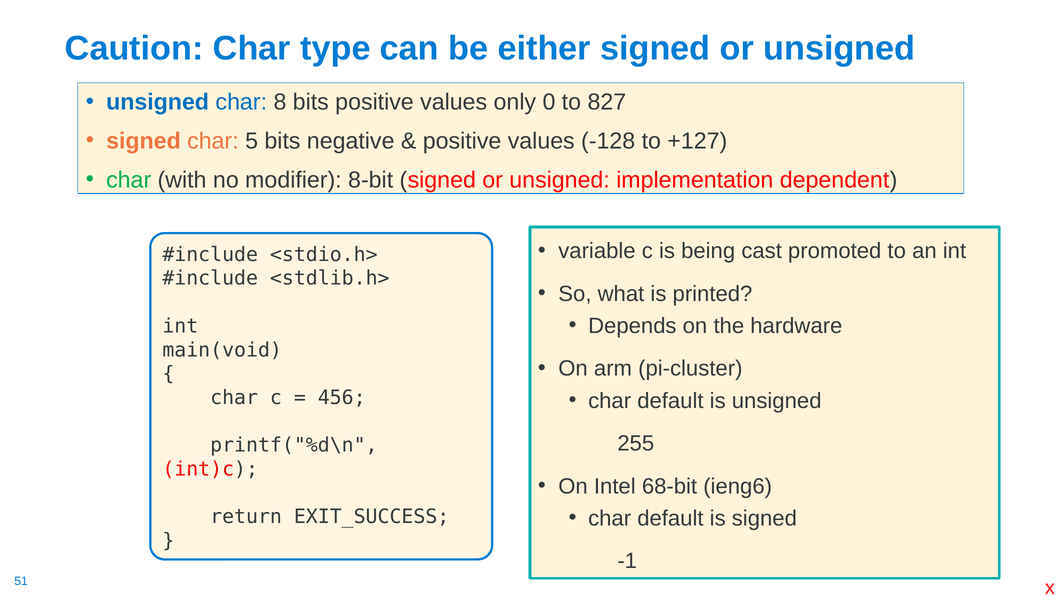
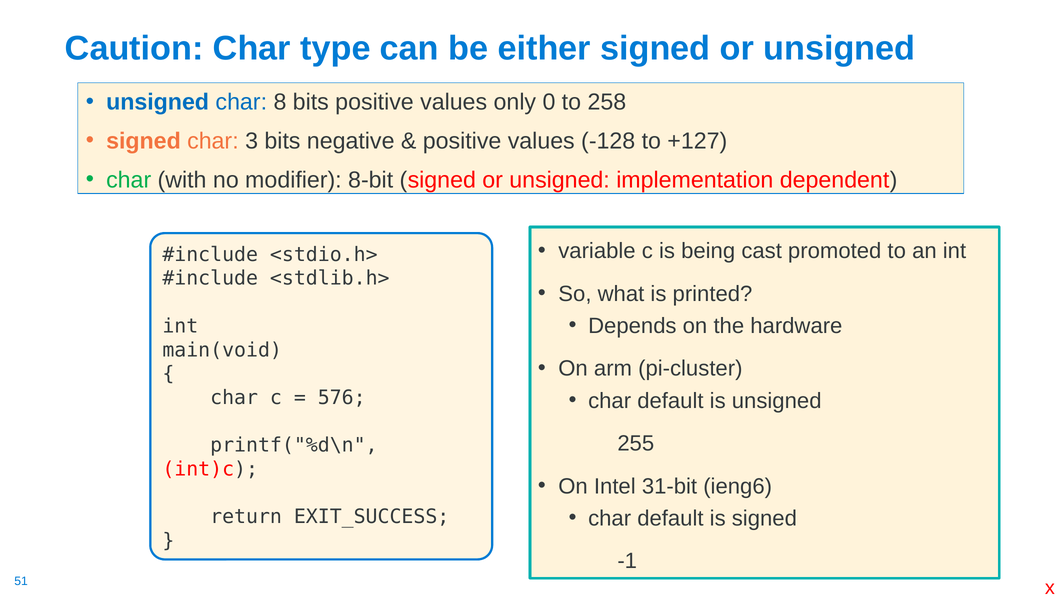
827: 827 -> 258 (607, 102)
5: 5 -> 3 (252, 141)
456: 456 -> 576 (342, 398)
68-bit: 68-bit -> 31-bit (669, 487)
